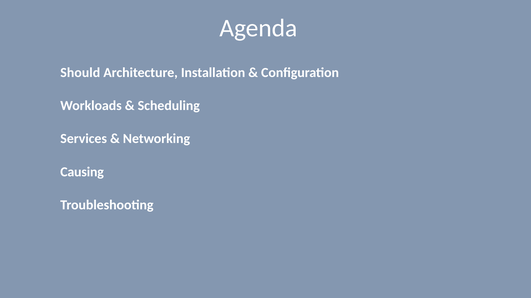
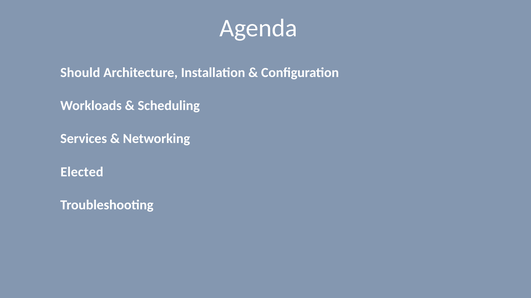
Causing: Causing -> Elected (82, 172)
